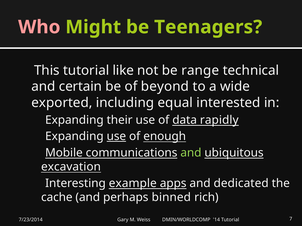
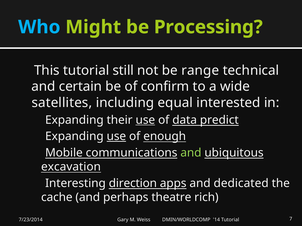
Who colour: pink -> light blue (39, 27)
Teenagers: Teenagers -> Processing (208, 27)
like: like -> still (123, 71)
beyond: beyond -> confirm (165, 87)
exported: exported -> satellites (62, 103)
use underline: none -> present (145, 120)
rapidly: rapidly -> predict (219, 120)
example: example -> direction (133, 184)
binned: binned -> theatre (171, 198)
